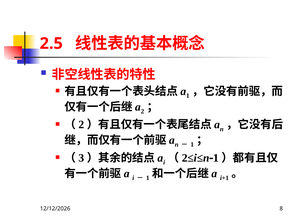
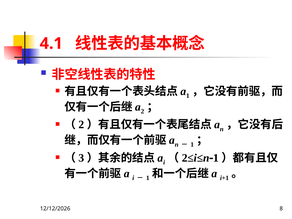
2.5: 2.5 -> 4.1 (51, 43)
